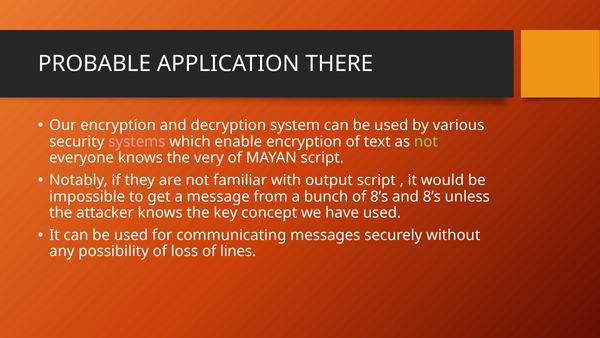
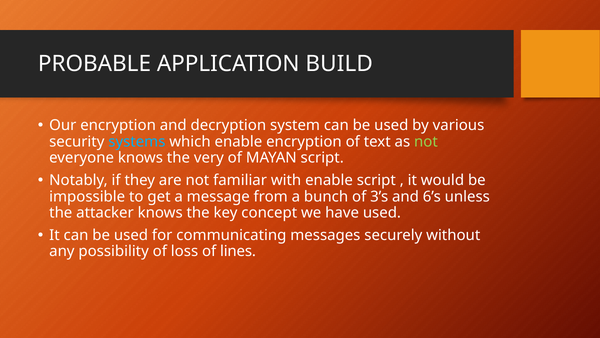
THERE: THERE -> BUILD (339, 64)
systems colour: pink -> light blue (137, 141)
with output: output -> enable (329, 180)
of 8’s: 8’s -> 3’s (379, 196)
and 8’s: 8’s -> 6’s (432, 196)
